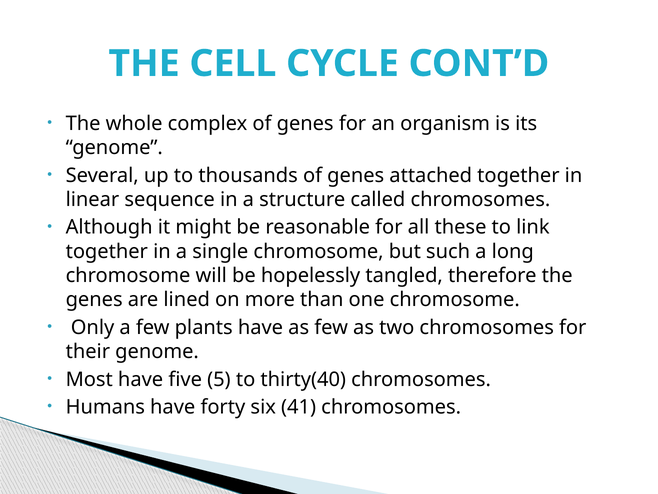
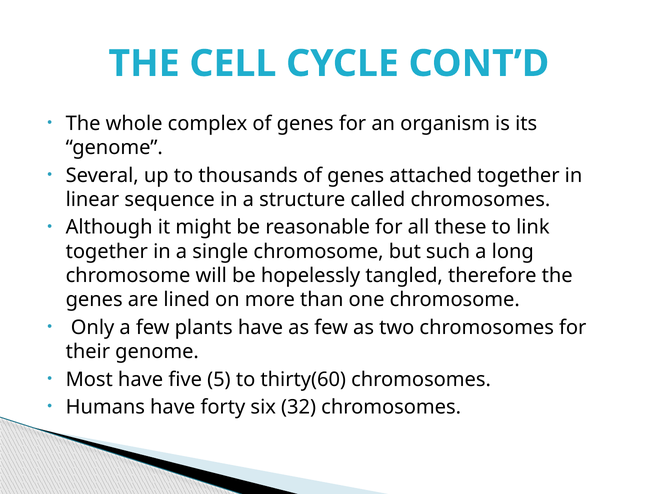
thirty(40: thirty(40 -> thirty(60 (303, 379)
41: 41 -> 32 (299, 407)
